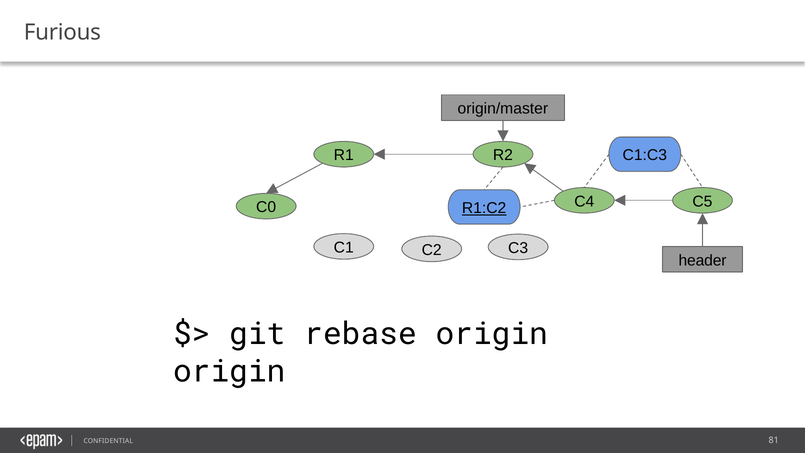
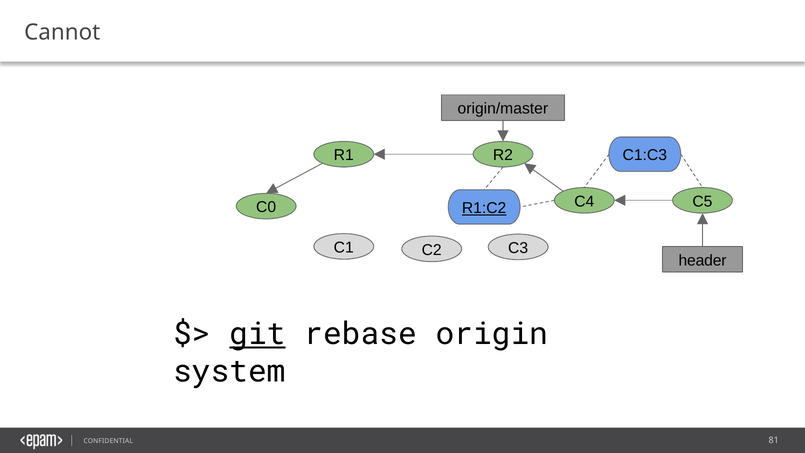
Furious: Furious -> Cannot (62, 32)
git underline: none -> present (258, 334)
origin: origin -> system (229, 371)
